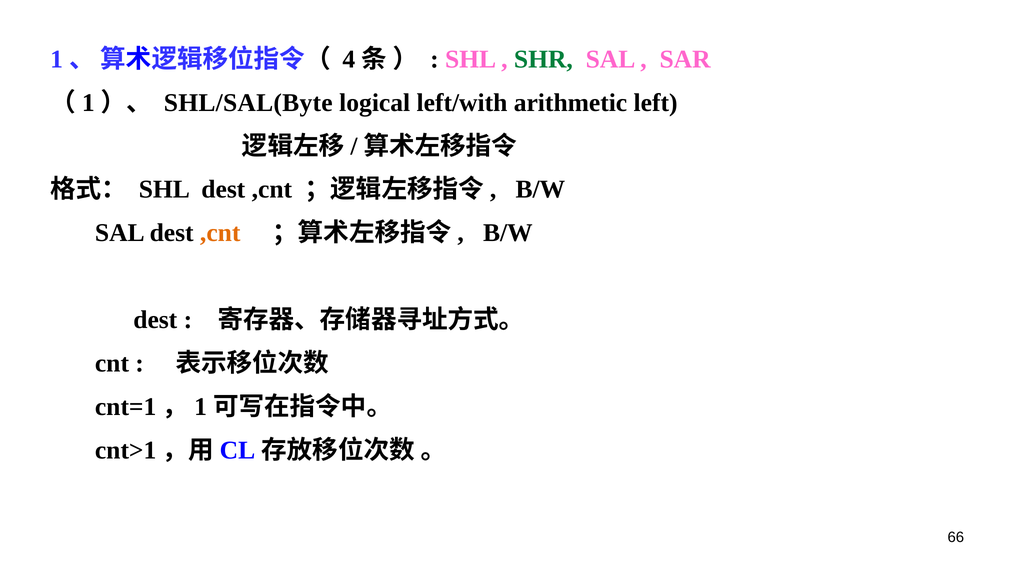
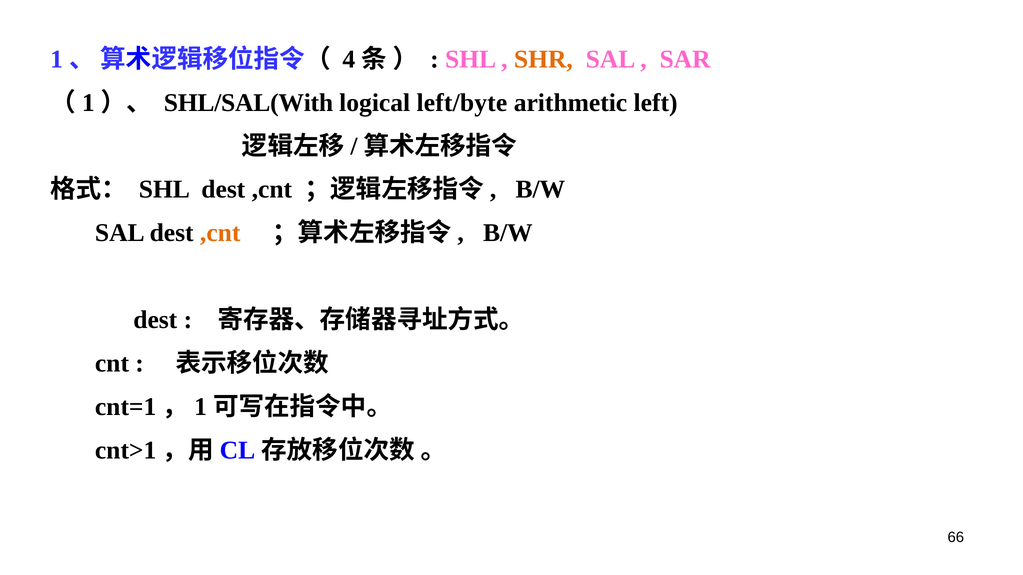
SHR colour: green -> orange (543, 59)
SHL/SAL(Byte: SHL/SAL(Byte -> SHL/SAL(With (248, 103)
left/with: left/with -> left/byte (462, 103)
